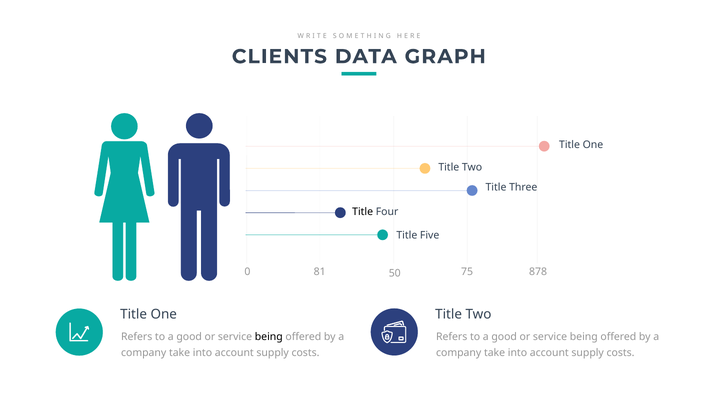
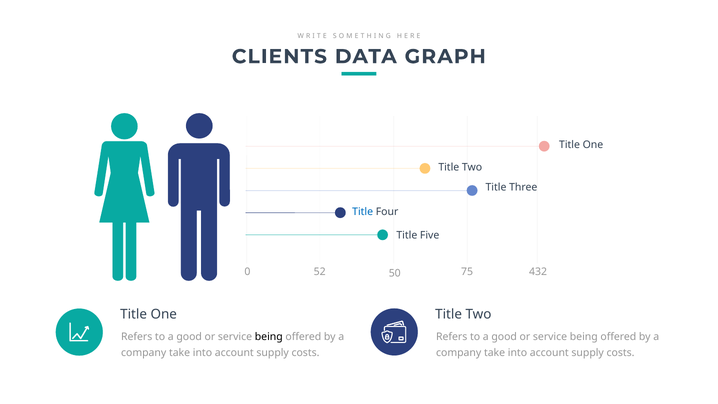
Title colour: black -> blue (363, 212)
81: 81 -> 52 (320, 272)
878: 878 -> 432 (538, 272)
